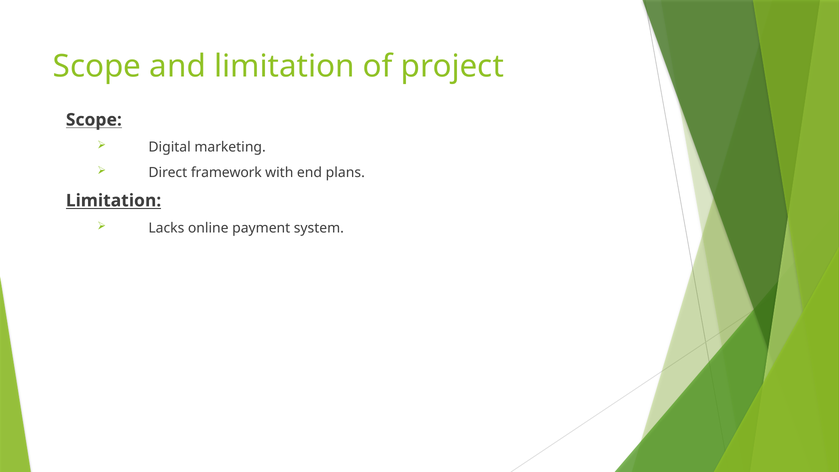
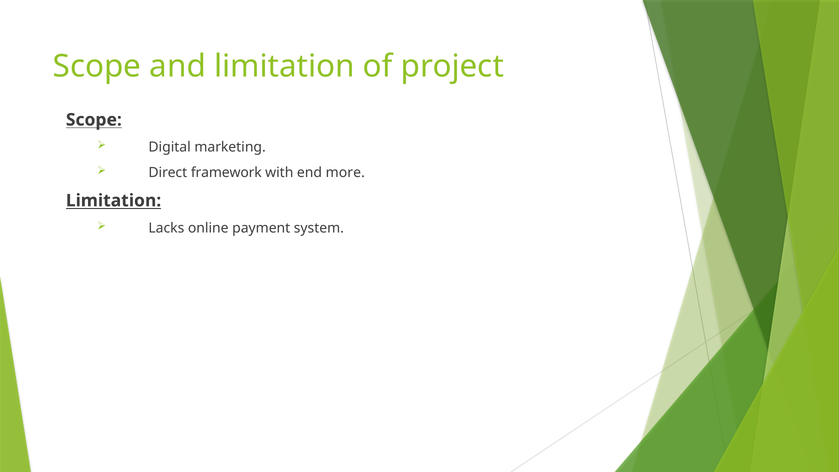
plans: plans -> more (345, 173)
